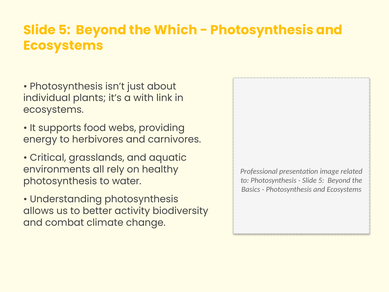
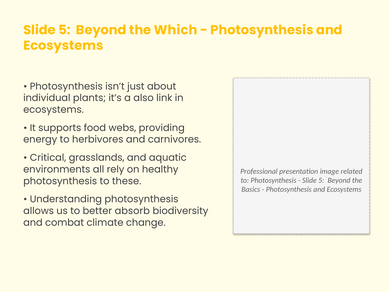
with: with -> also (144, 98)
water: water -> these (127, 181)
activity: activity -> absorb (132, 211)
